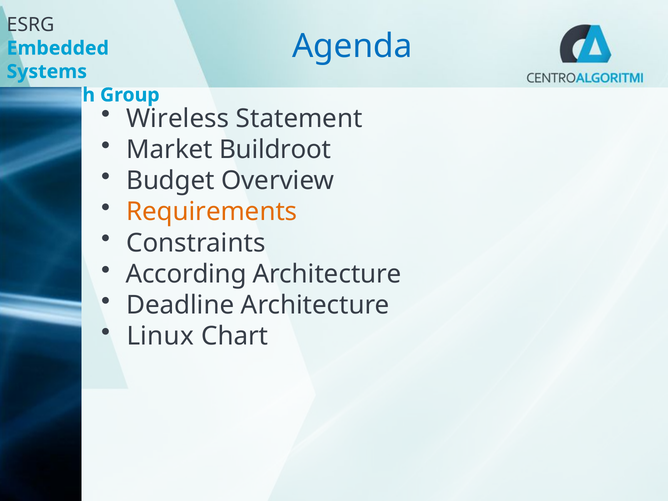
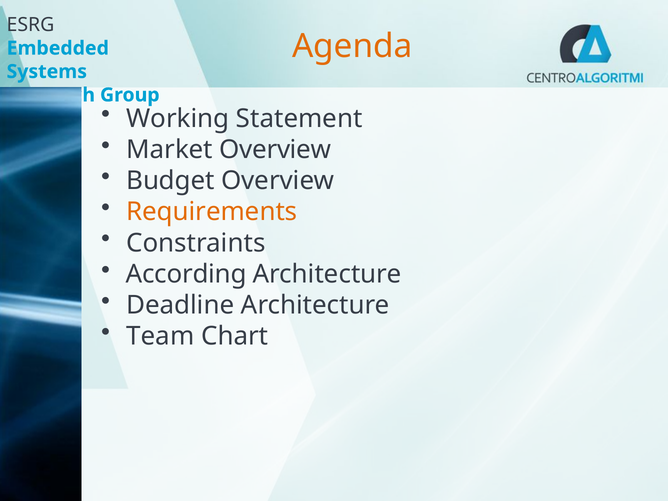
Agenda colour: blue -> orange (352, 46)
Wireless: Wireless -> Working (178, 119)
Market Buildroot: Buildroot -> Overview (275, 150)
Linux: Linux -> Team (160, 336)
